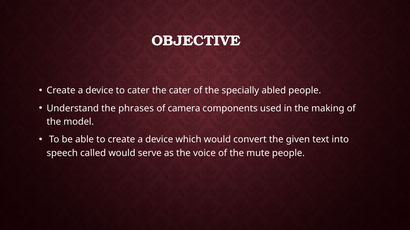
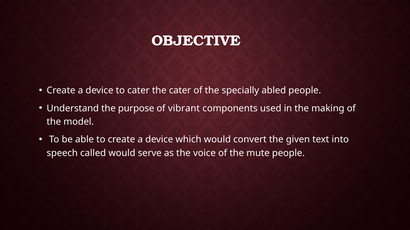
phrases: phrases -> purpose (136, 109)
camera: camera -> vibrant (184, 109)
